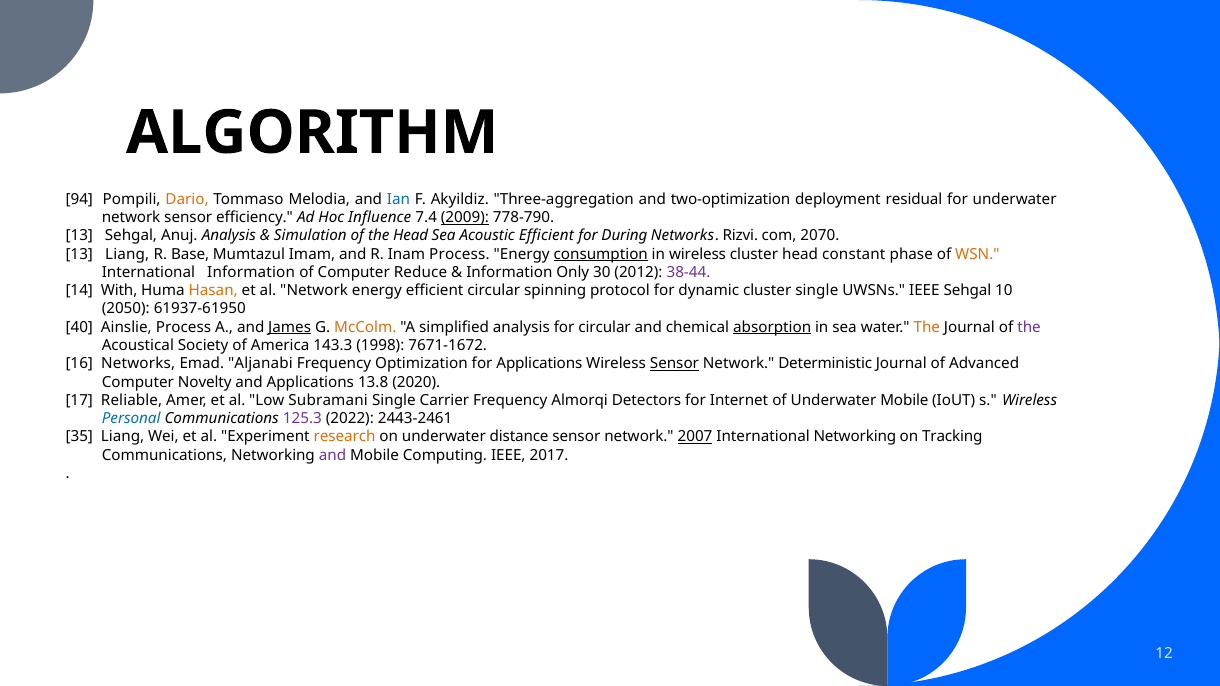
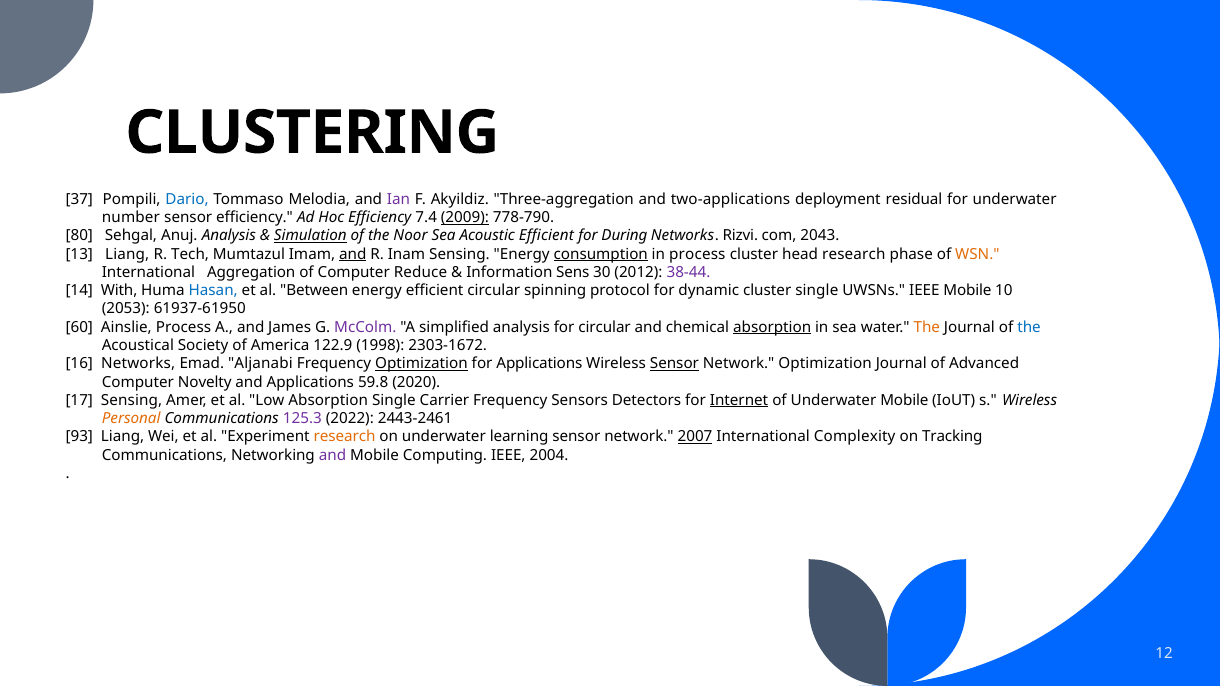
ALGORITHM: ALGORITHM -> CLUSTERING (312, 133)
94: 94 -> 37 (79, 199)
Dario colour: orange -> blue (187, 199)
Ian colour: blue -> purple (399, 199)
two-optimization: two-optimization -> two-applications (730, 199)
network: network -> number (131, 217)
Hoc Influence: Influence -> Efficiency (380, 217)
13: 13 -> 80 (79, 236)
Simulation underline: none -> present (310, 236)
the Head: Head -> Noor (411, 236)
2070: 2070 -> 2043 (820, 236)
Base: Base -> Tech (190, 254)
and underline: none -> present (353, 254)
Inam Process: Process -> Sensing (459, 254)
in wireless: wireless -> process (697, 254)
head constant: constant -> research (854, 254)
International Information: Information -> Aggregation (251, 272)
Only: Only -> Sens (573, 272)
Hasan colour: orange -> blue (213, 291)
al Network: Network -> Between (314, 291)
IEEE Sehgal: Sehgal -> Mobile (967, 291)
2050: 2050 -> 2053 (126, 309)
40: 40 -> 60 (79, 327)
James underline: present -> none (290, 327)
McColm colour: orange -> purple (365, 327)
the colour: purple -> blue (1029, 327)
143.3: 143.3 -> 122.9 (333, 346)
7671-1672: 7671-1672 -> 2303-1672 (448, 346)
Optimization underline: none -> present (421, 364)
Network Deterministic: Deterministic -> Optimization (825, 364)
13.8: 13.8 -> 59.8 (373, 382)
17 Reliable: Reliable -> Sensing (132, 400)
Low Subramani: Subramani -> Absorption (328, 400)
Almorqi: Almorqi -> Sensors (580, 400)
Internet underline: none -> present (739, 400)
Personal colour: blue -> orange (131, 419)
35: 35 -> 93 (79, 437)
distance: distance -> learning (519, 437)
International Networking: Networking -> Complexity (855, 437)
2017: 2017 -> 2004 (549, 455)
